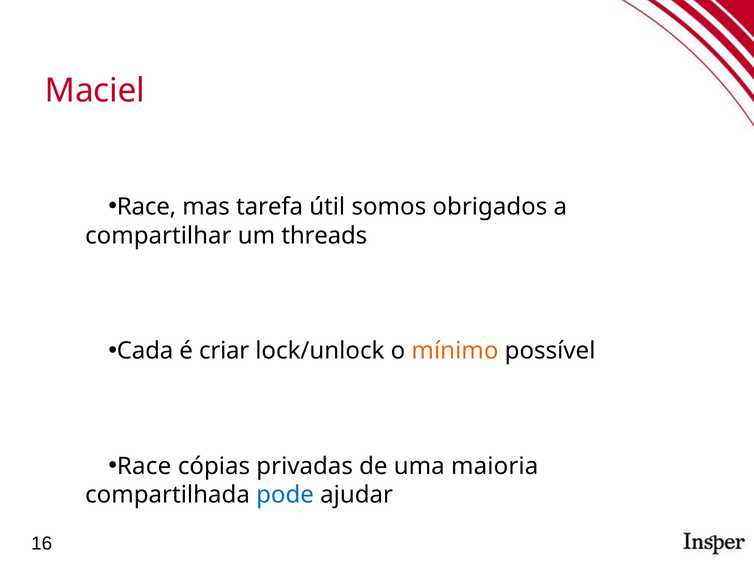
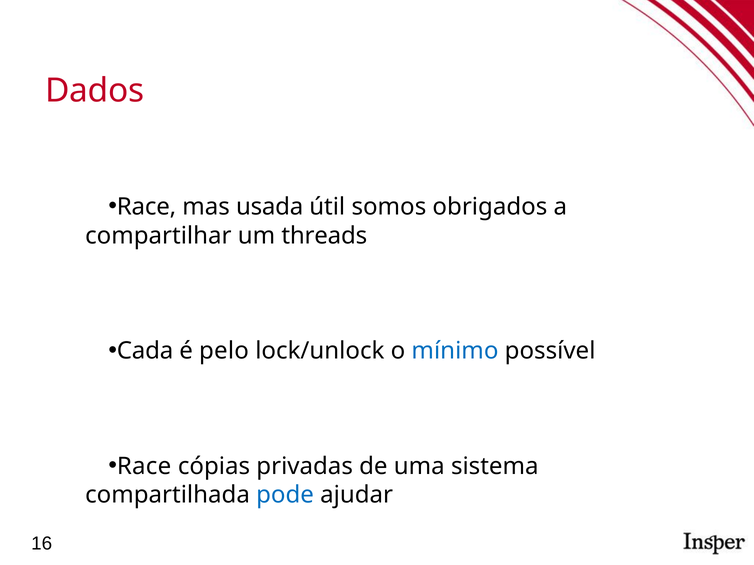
Maciel: Maciel -> Dados (95, 91)
tarefa: tarefa -> usada (270, 207)
criar: criar -> pelo (224, 351)
mínimo colour: orange -> blue (455, 351)
maioria: maioria -> sistema (495, 467)
